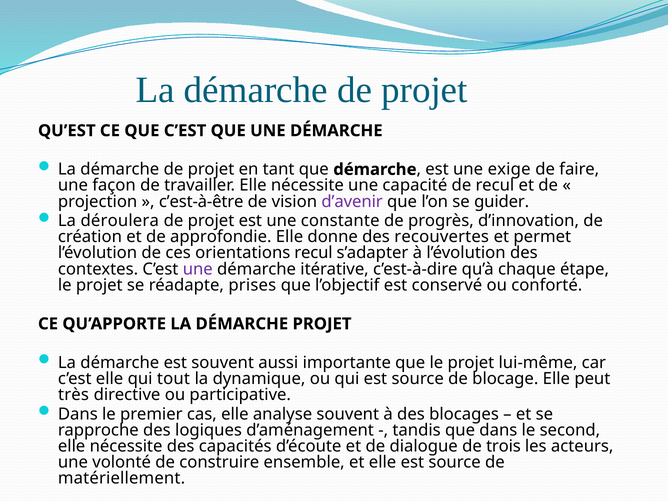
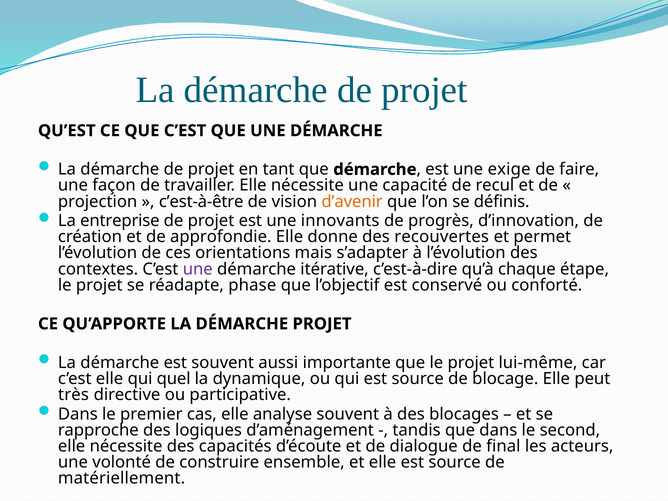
d’avenir colour: purple -> orange (352, 202)
guider: guider -> définis (502, 202)
déroulera: déroulera -> entreprise (120, 221)
constante: constante -> innovants (340, 221)
orientations recul: recul -> mais (313, 253)
prises: prises -> phase (252, 285)
tout: tout -> quel (174, 379)
trois: trois -> final (503, 446)
